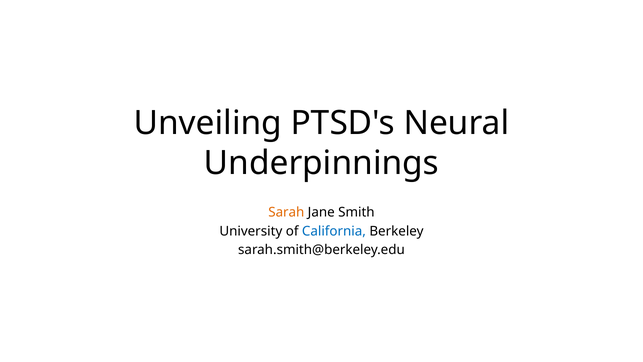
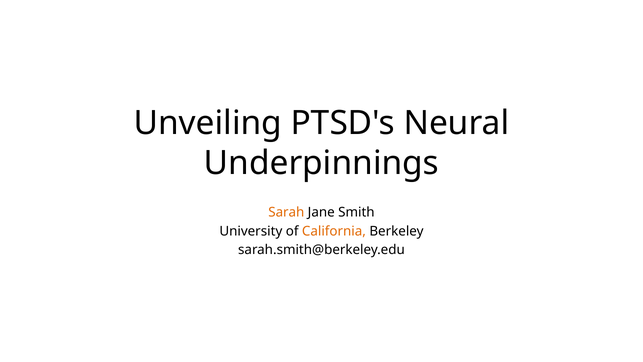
California colour: blue -> orange (334, 231)
